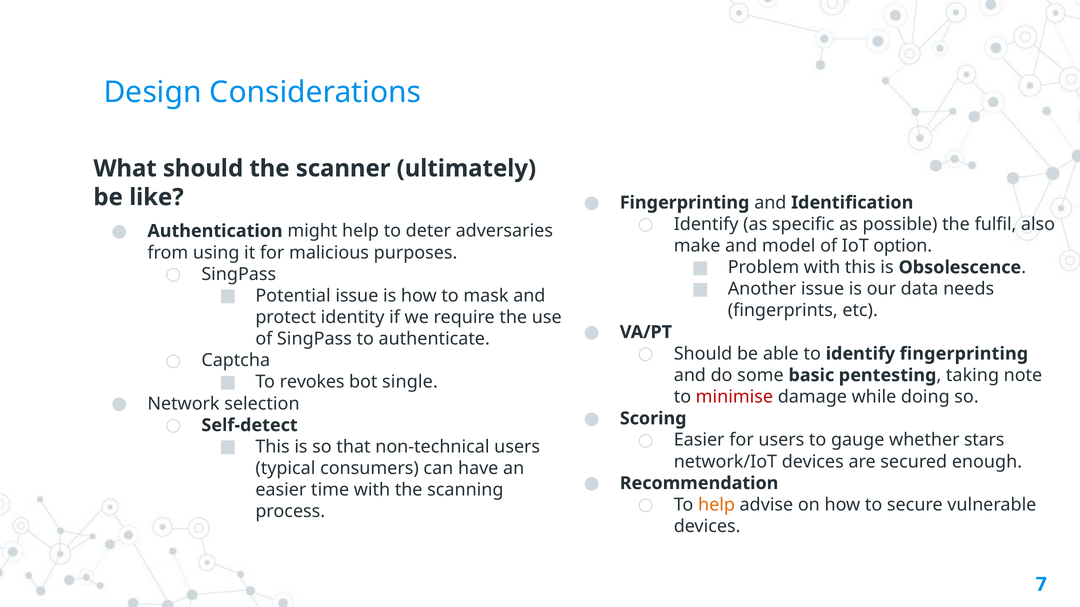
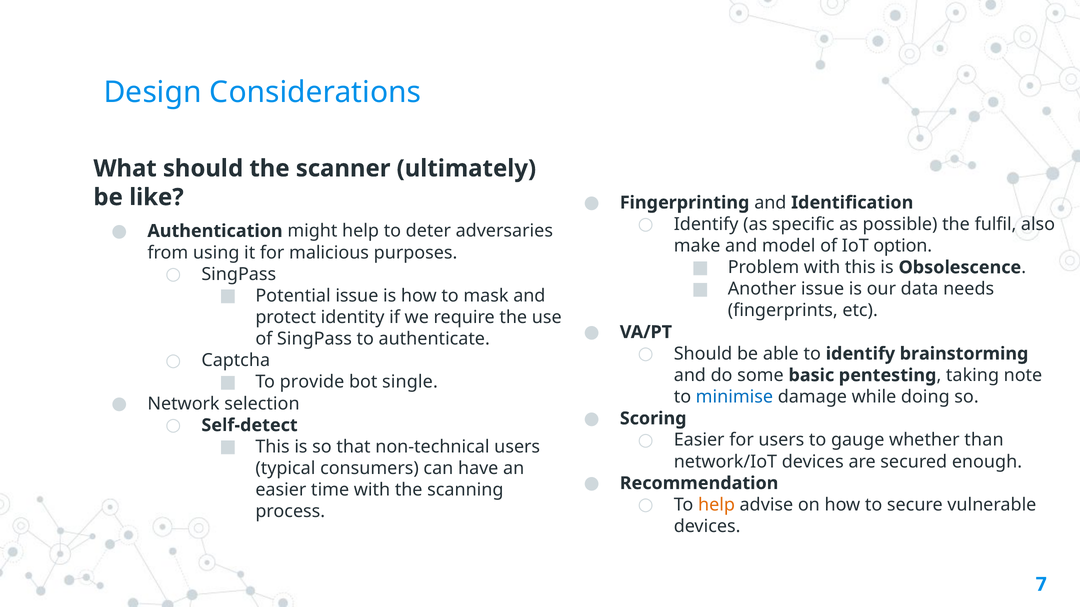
identify fingerprinting: fingerprinting -> brainstorming (964, 354)
revokes: revokes -> provide (312, 382)
minimise colour: red -> blue (734, 397)
stars: stars -> than (984, 440)
